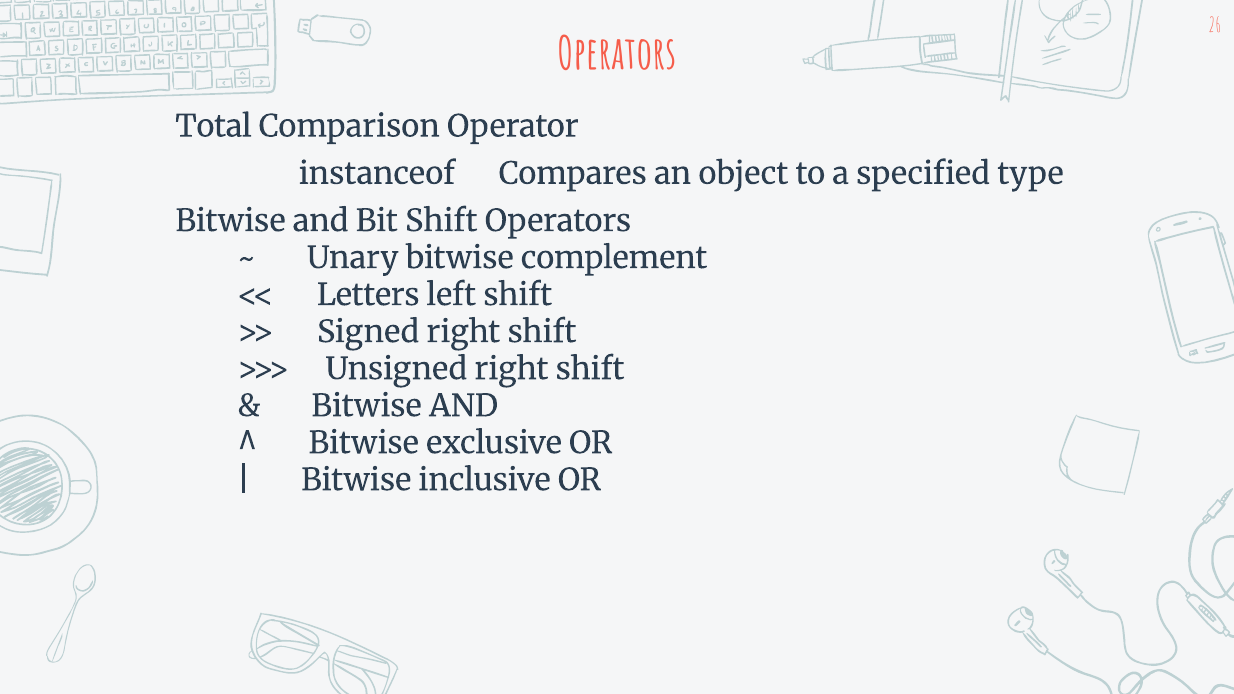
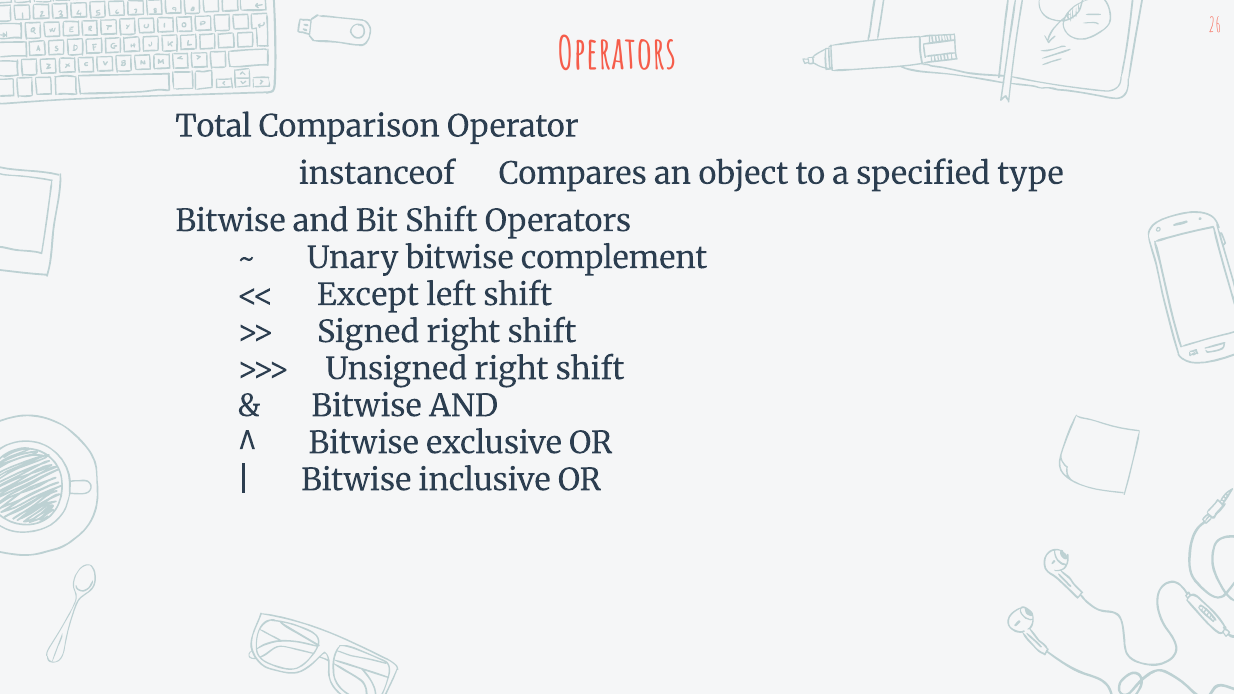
Letters: Letters -> Except (368, 295)
